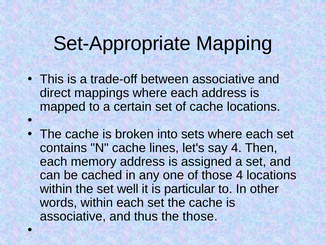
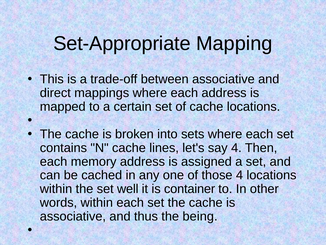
particular: particular -> container (190, 189)
the those: those -> being (200, 216)
